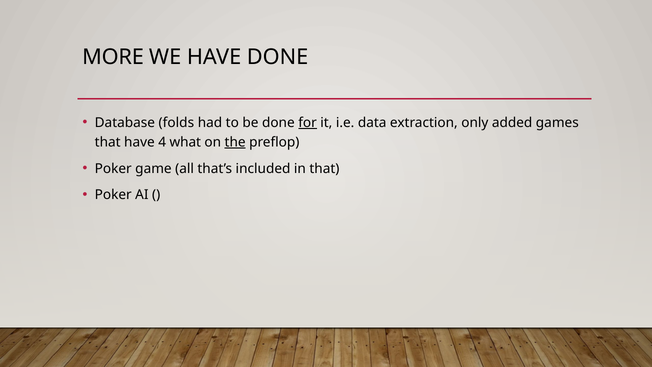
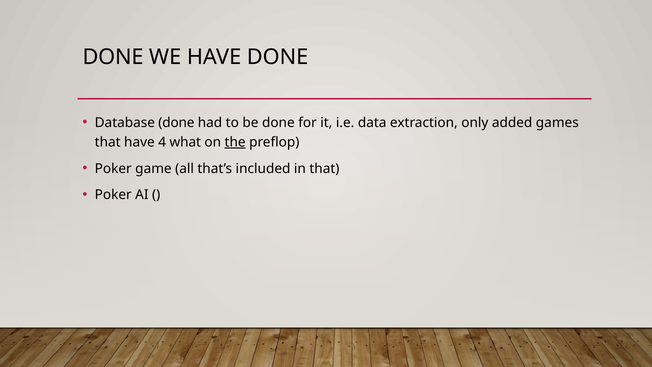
MORE: MORE -> DONE (113, 57)
Database folds: folds -> done (176, 123)
for underline: present -> none (308, 123)
